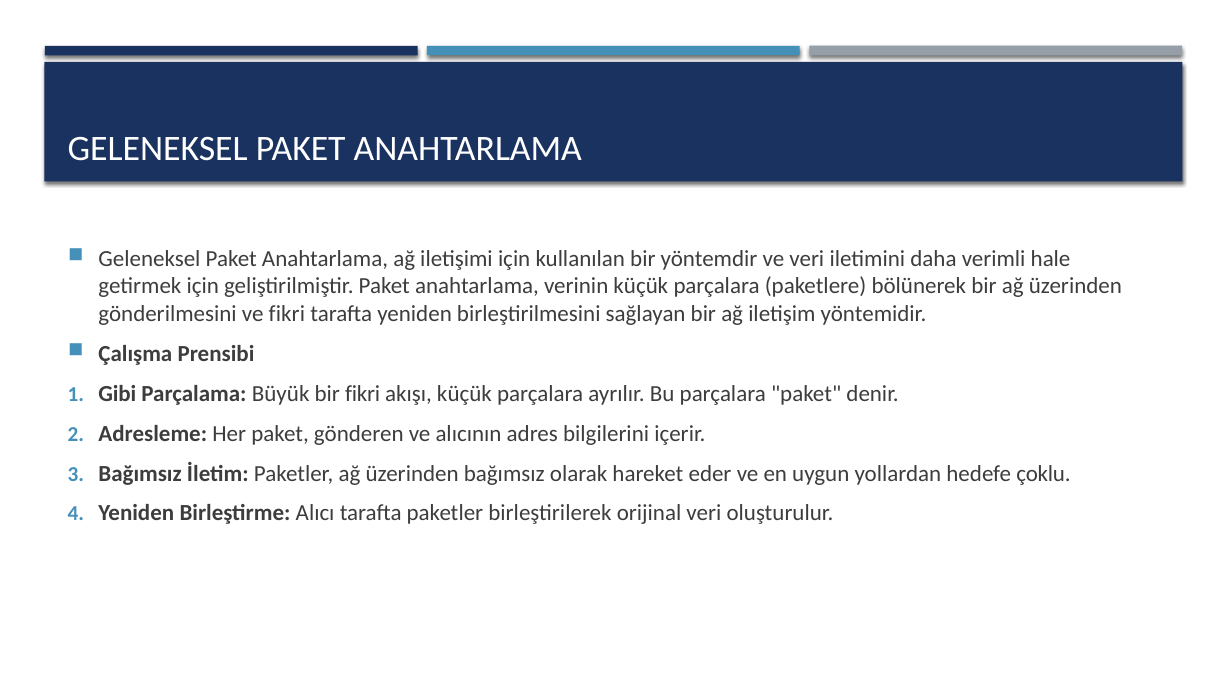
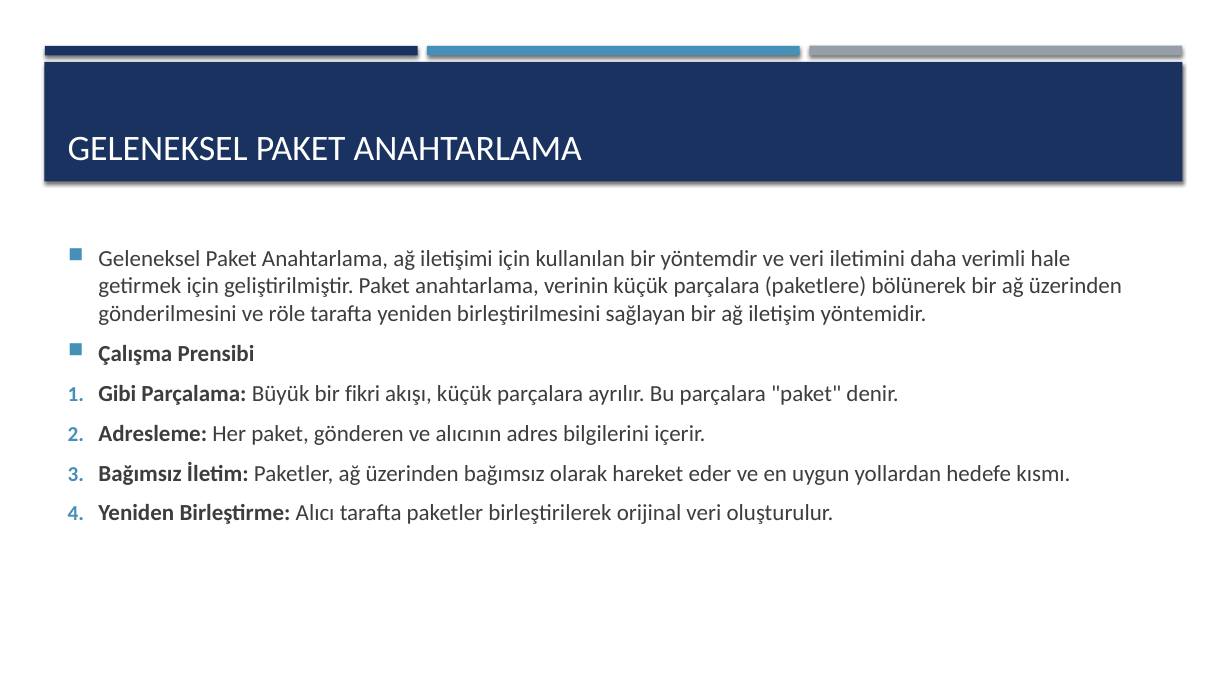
ve fikri: fikri -> röle (287, 314)
çoklu: çoklu -> kısmı (1043, 474)
